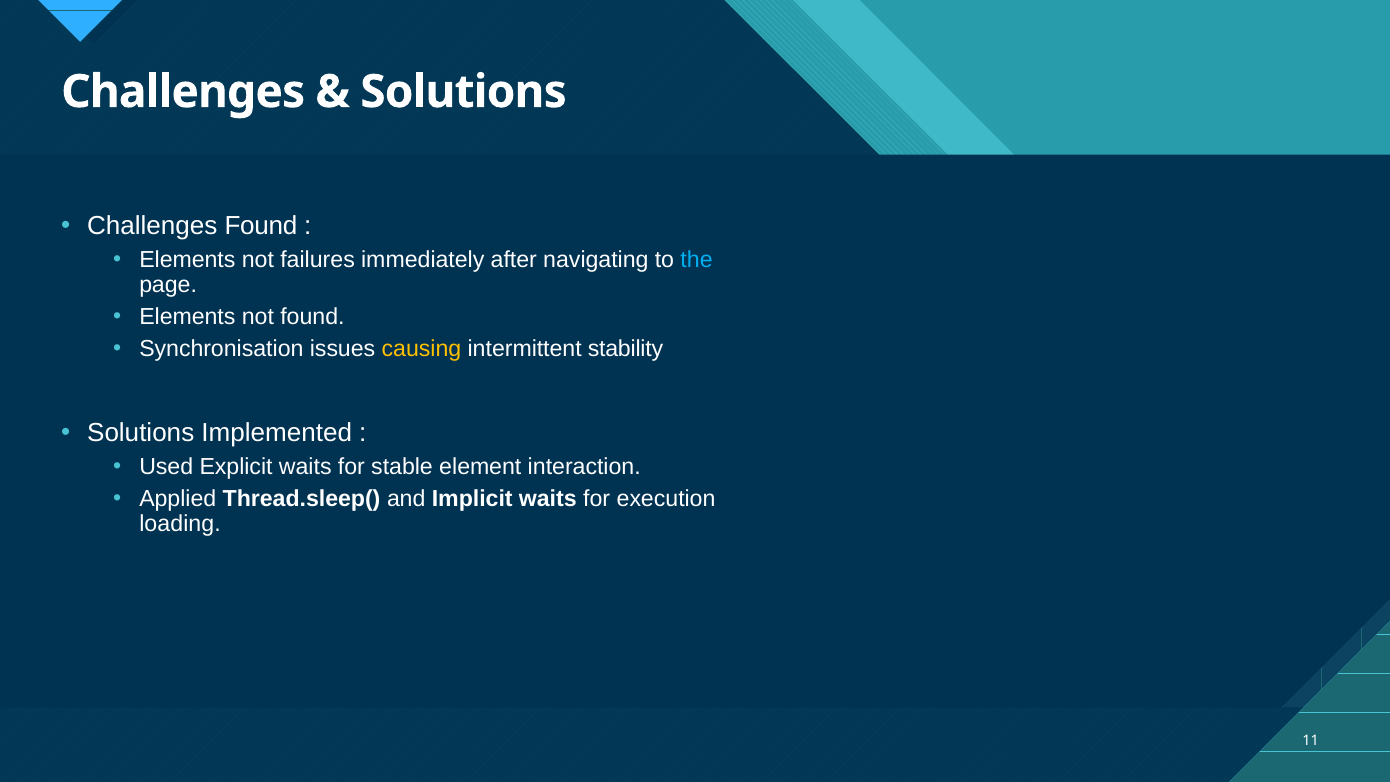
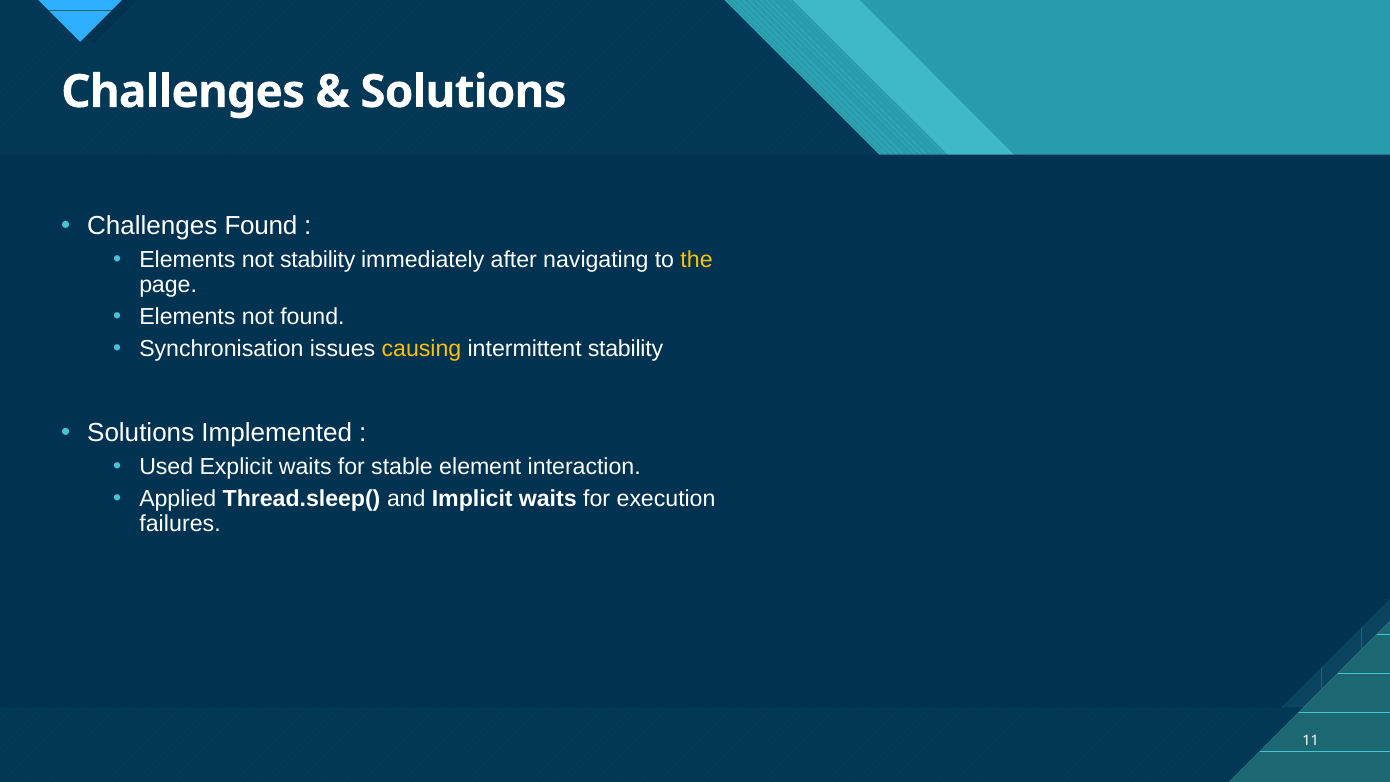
not failures: failures -> stability (318, 260)
the colour: light blue -> yellow (697, 260)
loading: loading -> failures (180, 524)
